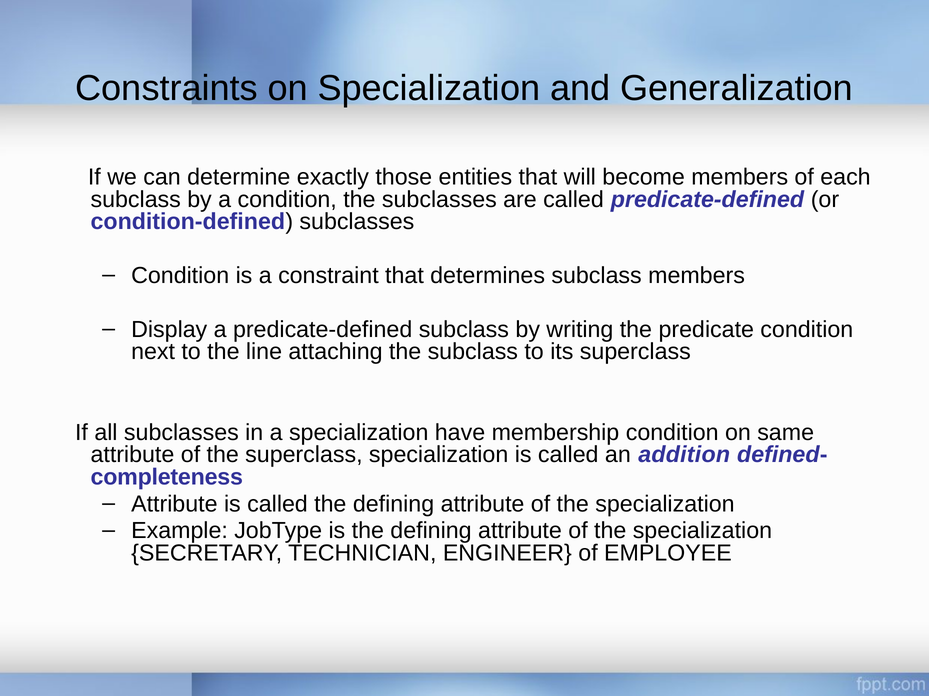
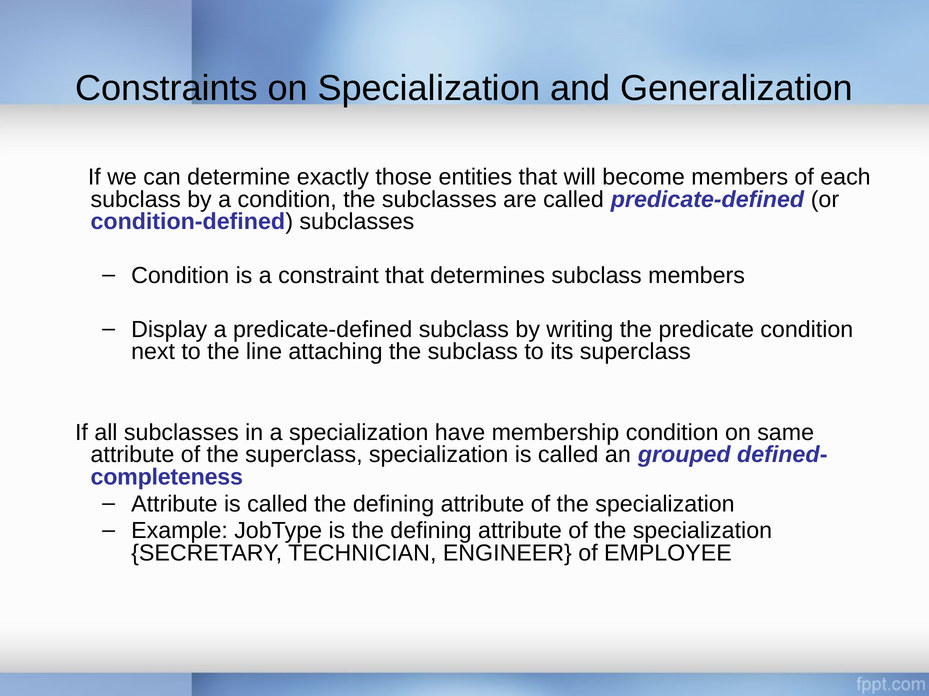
addition: addition -> grouped (684, 455)
